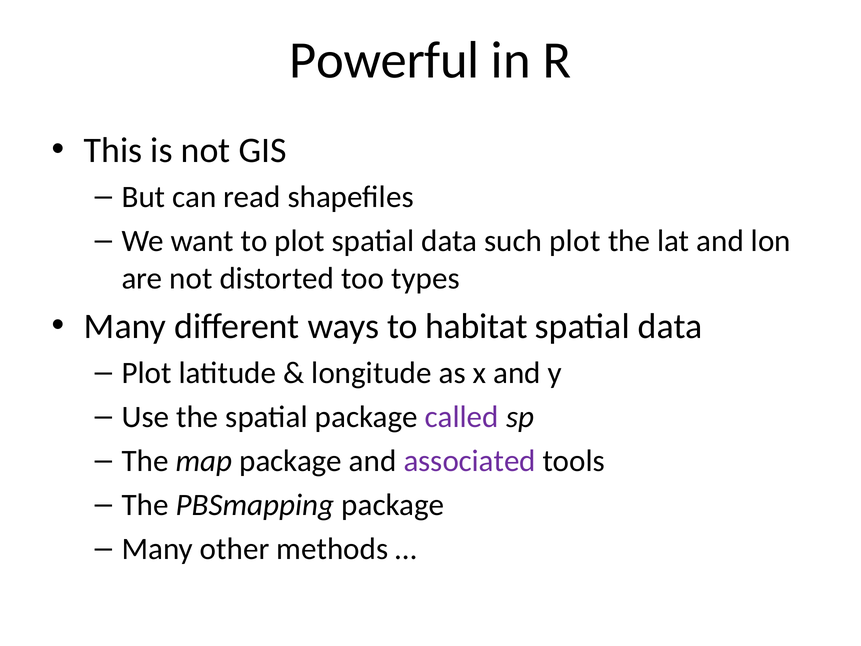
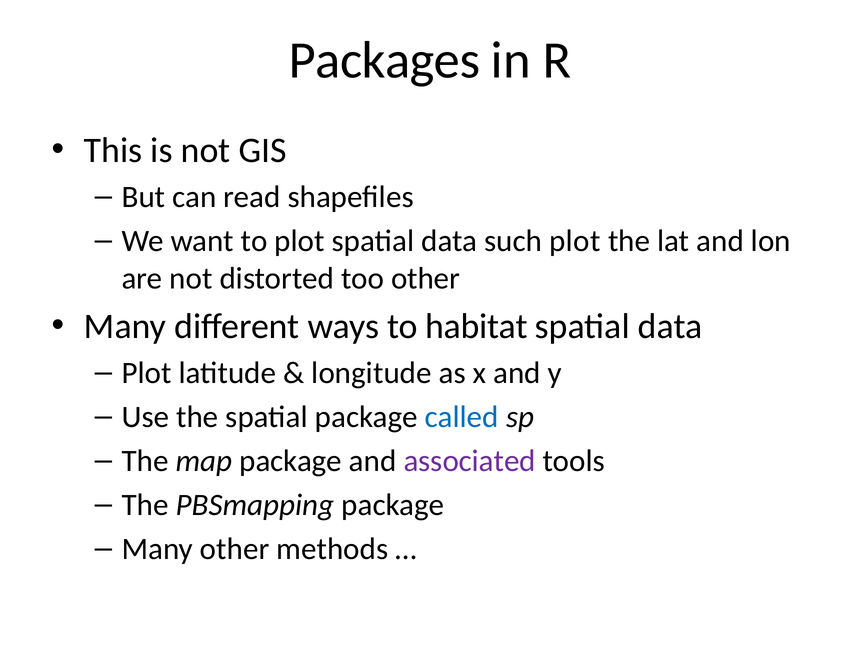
Powerful: Powerful -> Packages (384, 60)
too types: types -> other (426, 278)
called colour: purple -> blue (461, 417)
